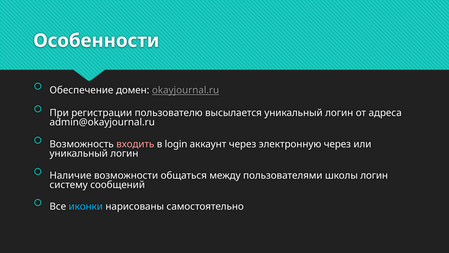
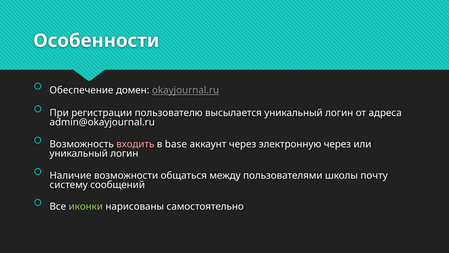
login: login -> base (176, 144)
школы логин: логин -> почту (374, 175)
иконки colour: light blue -> light green (86, 206)
